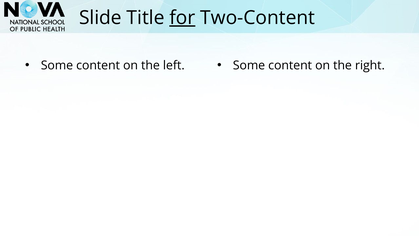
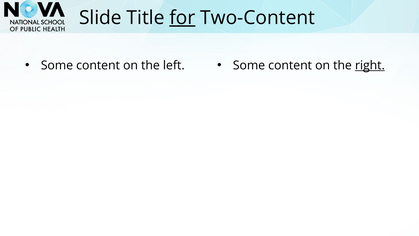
right underline: none -> present (370, 65)
